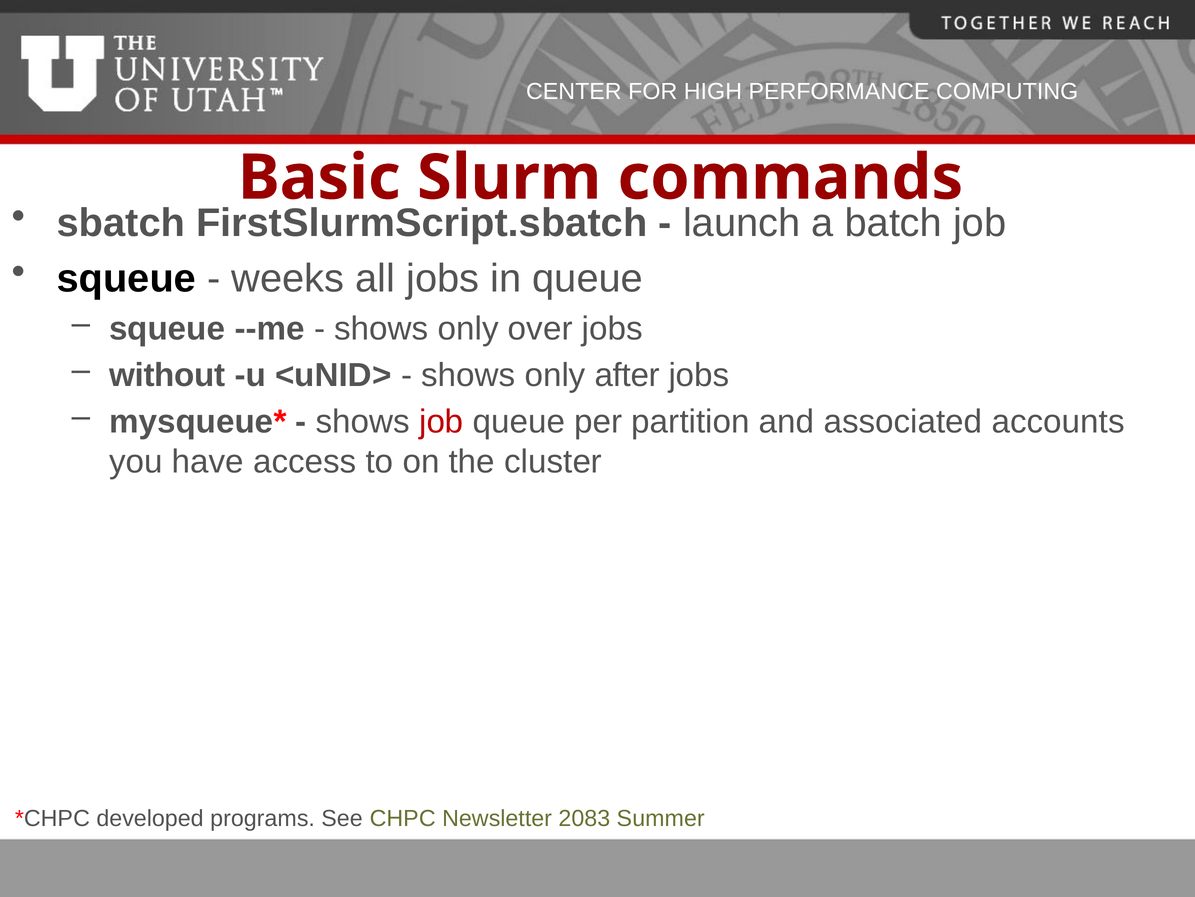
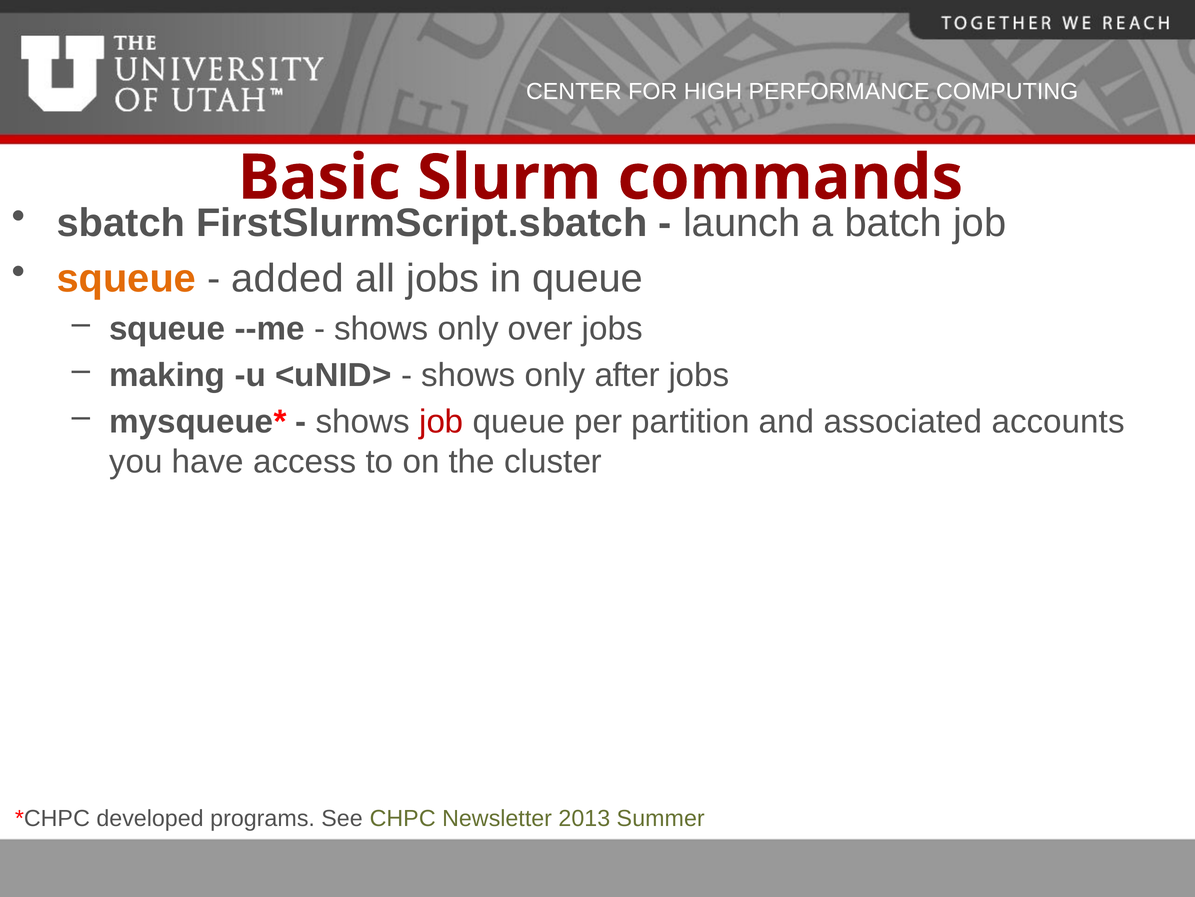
squeue colour: black -> orange (126, 278)
weeks: weeks -> added (288, 278)
without: without -> making (167, 375)
2083: 2083 -> 2013 (584, 818)
